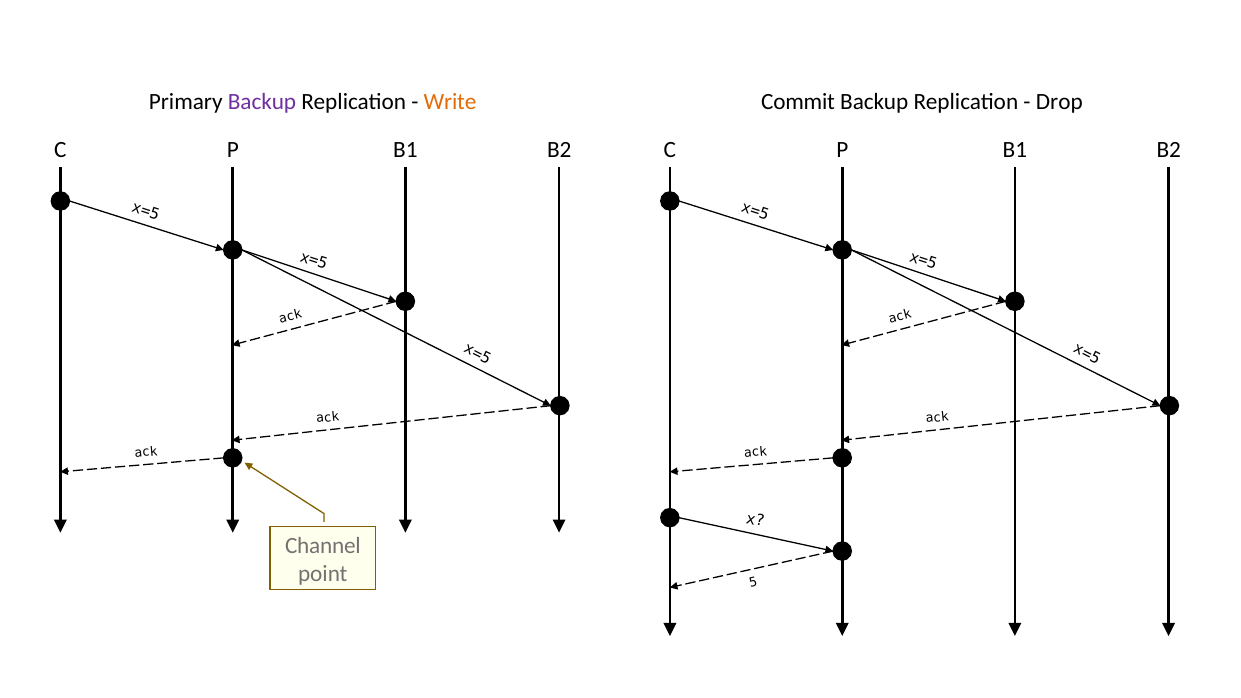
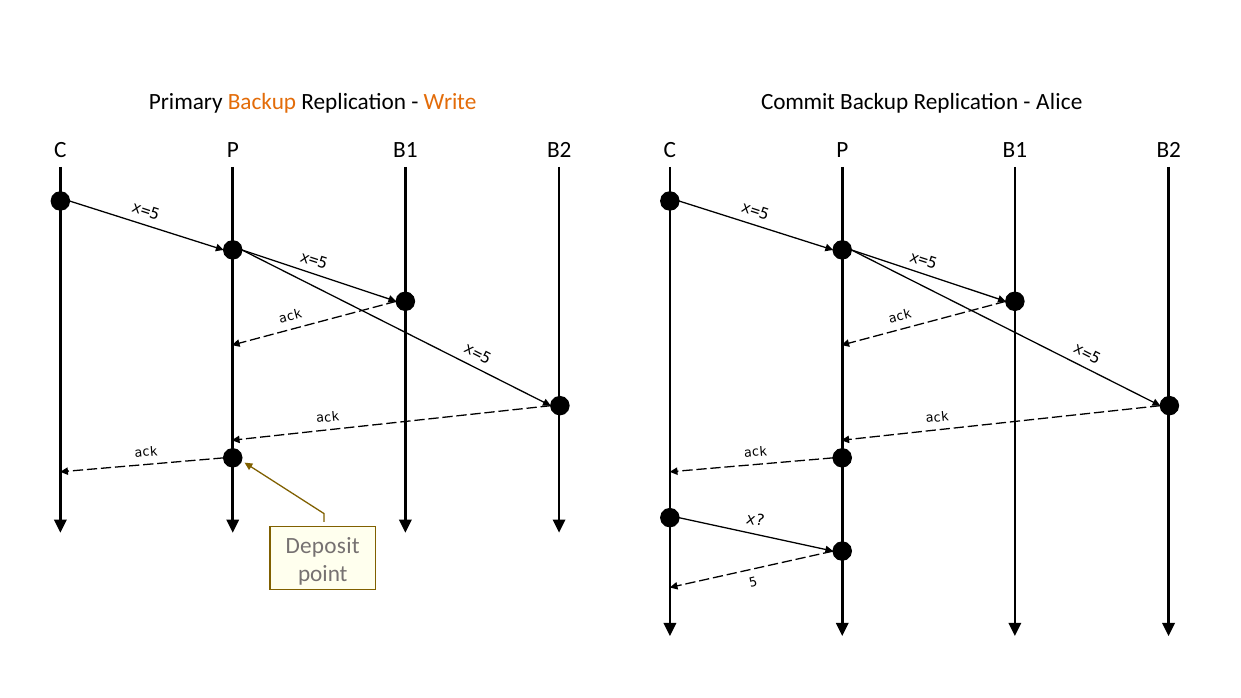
Backup colour: purple -> orange (262, 102)
Drop: Drop -> Alice (1059, 102)
Channel: Channel -> Deposit (323, 546)
